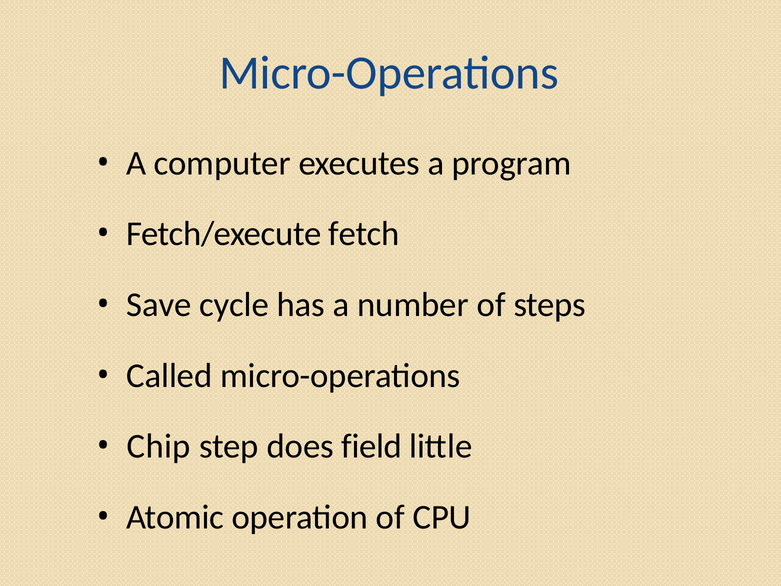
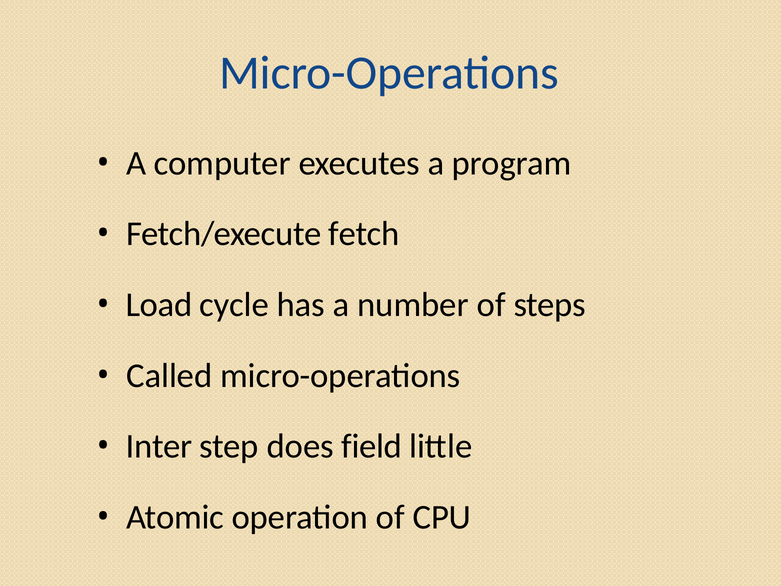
Save: Save -> Load (159, 305)
Chip: Chip -> Inter (159, 446)
